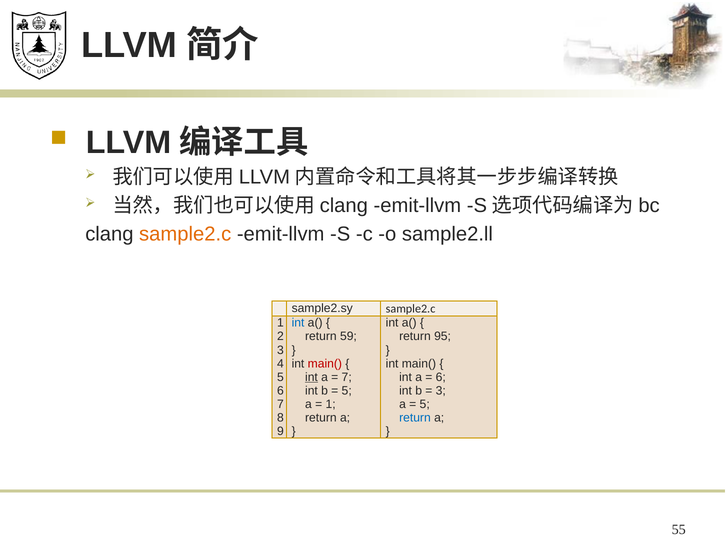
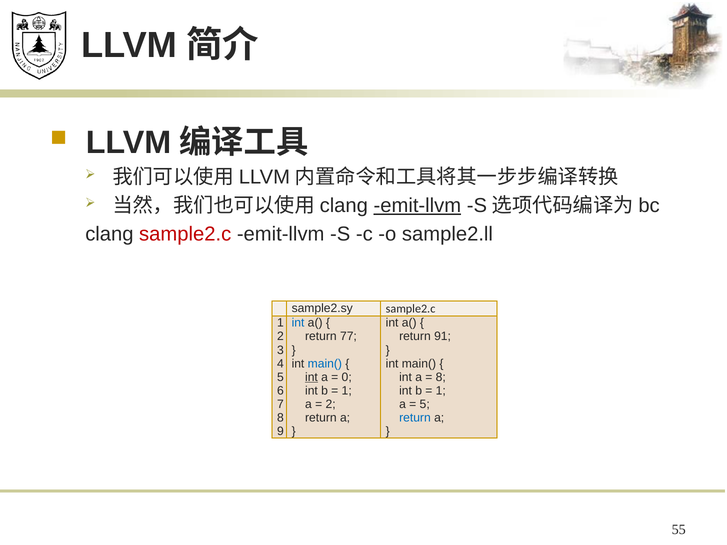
emit-llvm underline: none -> present (417, 206)
sample2.c colour: orange -> red (185, 234)
59: 59 -> 77 (348, 337)
95: 95 -> 91 (443, 337)
main( colour: red -> blue (325, 364)
7: 7 -> 0 (347, 377)
6: 6 -> 8 (441, 377)
5: 5 -> 1 (347, 391)
3: 3 -> 1 (441, 391)
1: 1 -> 2 (331, 404)
